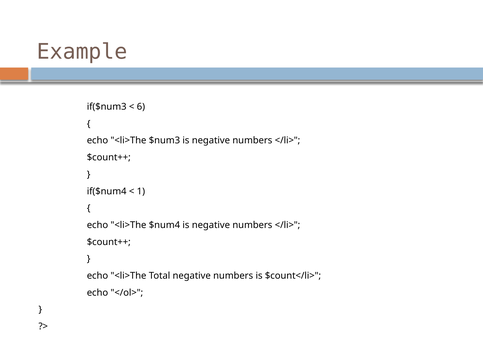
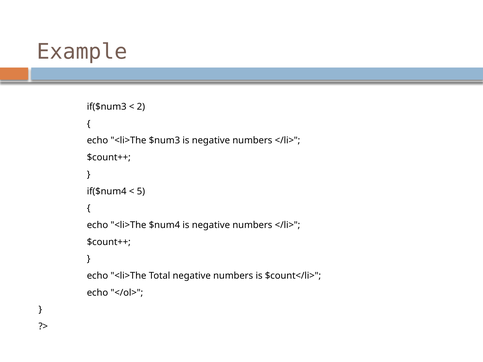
6: 6 -> 2 (141, 107)
1: 1 -> 5 (141, 191)
